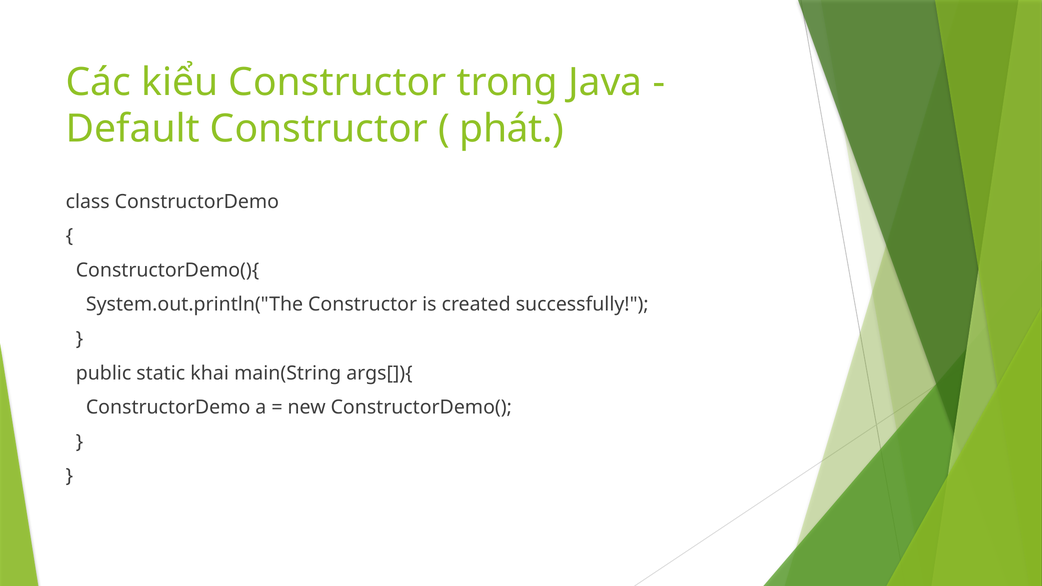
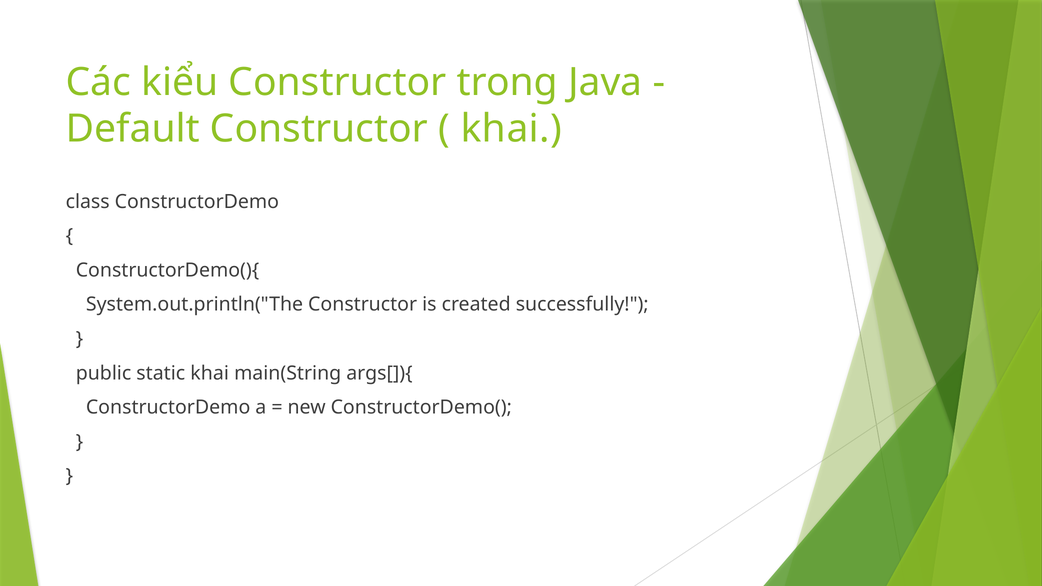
phát: phát -> khai (511, 129)
